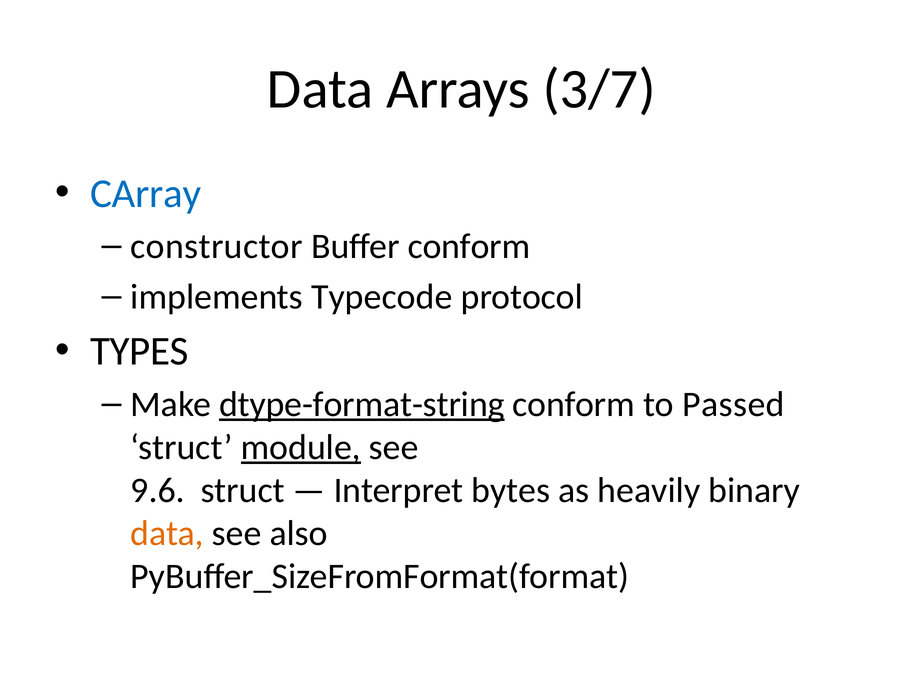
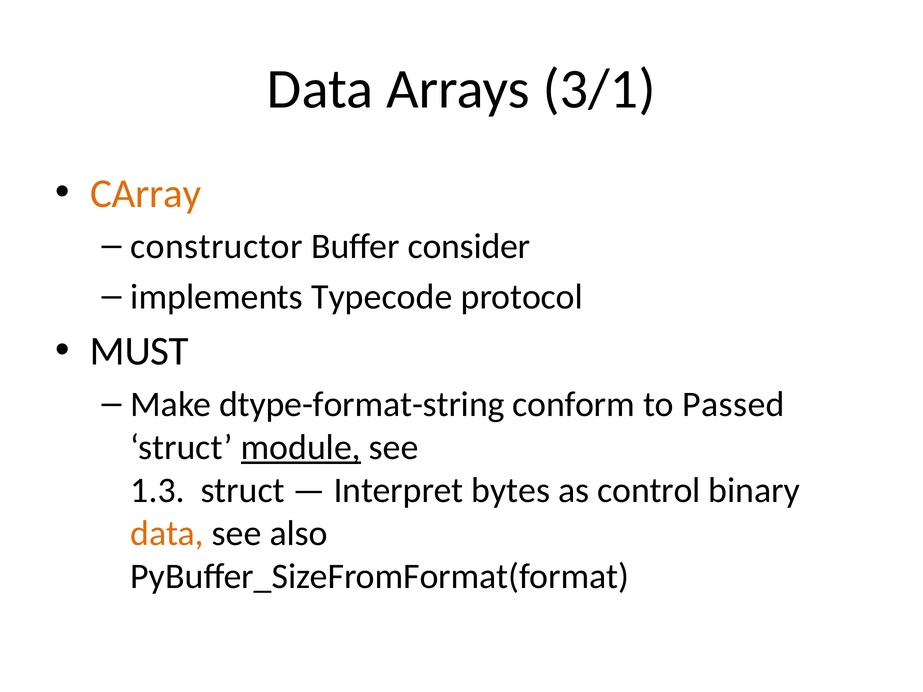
3/7: 3/7 -> 3/1 (599, 89)
CArray colour: blue -> orange (146, 194)
Buffer conform: conform -> consider (469, 247)
TYPES: TYPES -> MUST (139, 352)
dtype-format-string underline: present -> none (362, 404)
9.6: 9.6 -> 1.3 (158, 490)
heavily: heavily -> control (649, 490)
